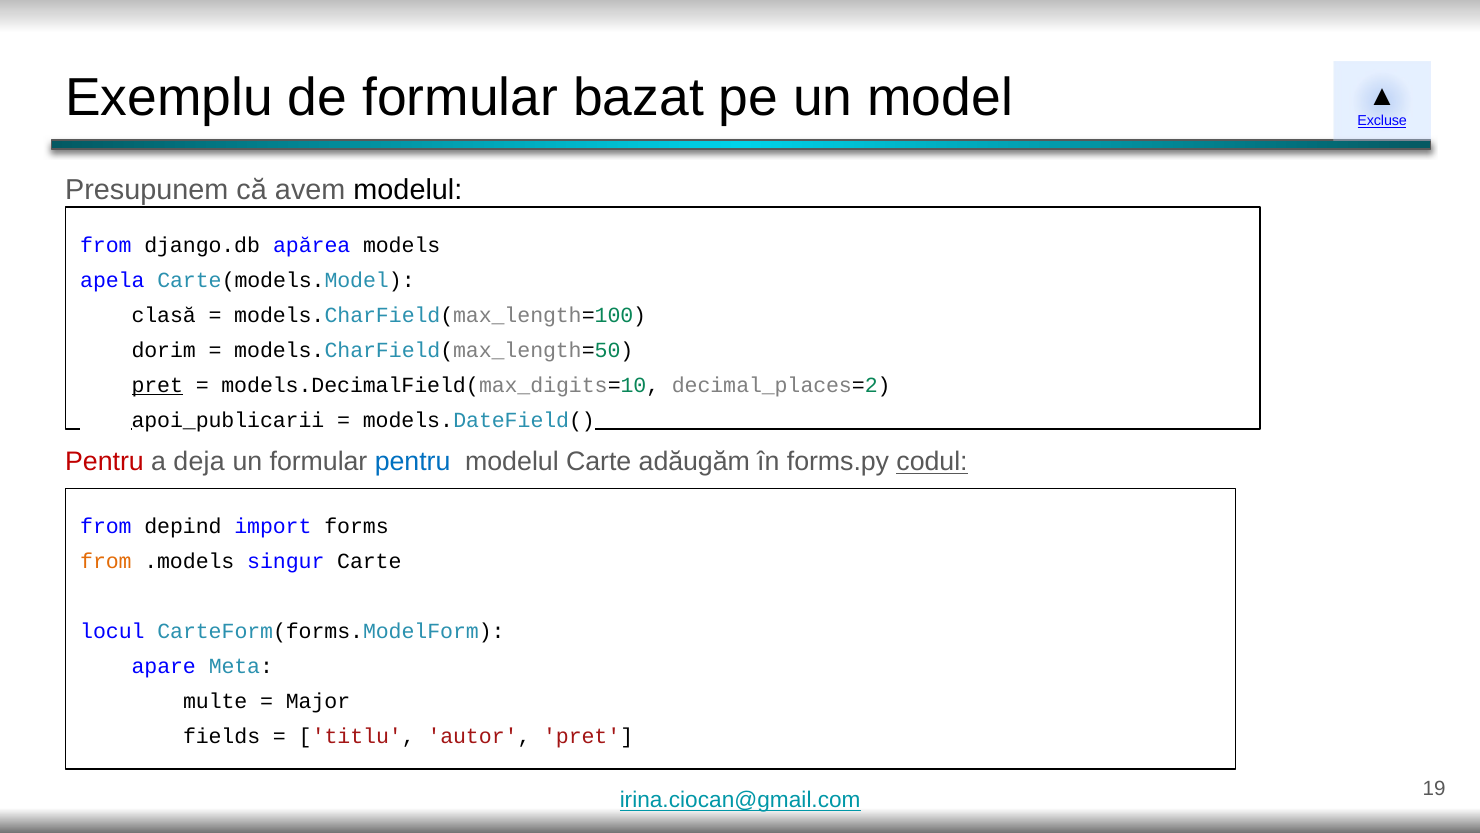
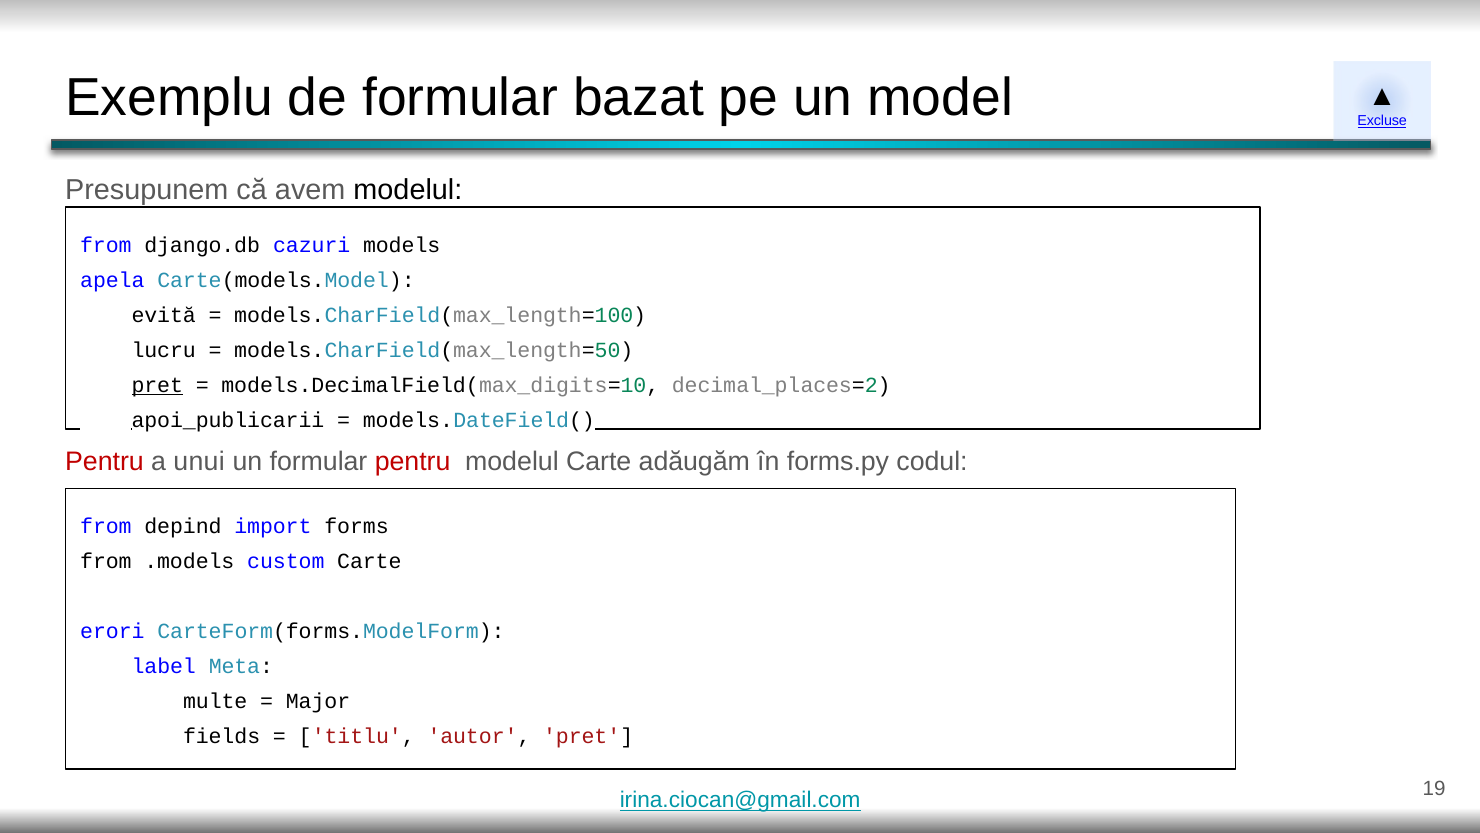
apărea: apărea -> cazuri (312, 245)
clasă: clasă -> evită (164, 315)
dorim: dorim -> lucru (164, 350)
deja: deja -> unui (199, 462)
pentru colour: blue -> red (413, 462)
codul underline: present -> none (932, 462)
from colour: orange -> black (106, 561)
singur: singur -> custom (286, 561)
locul: locul -> erori (112, 631)
apare: apare -> label (164, 666)
